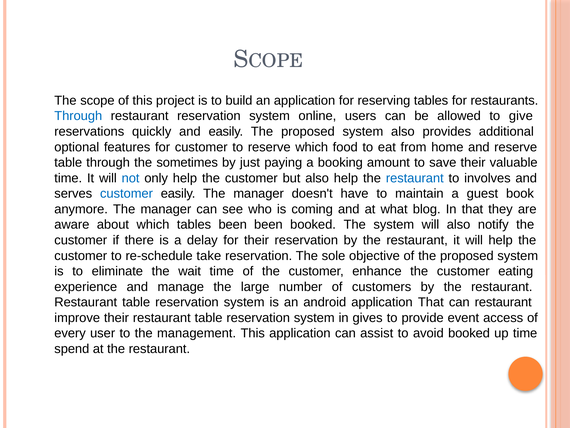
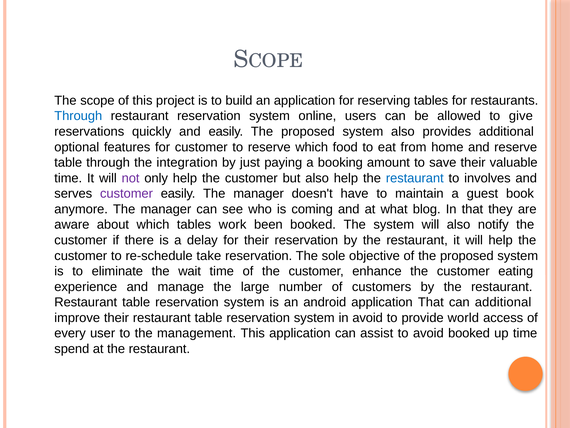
sometimes: sometimes -> integration (187, 162)
not colour: blue -> purple (131, 178)
customer colour: blue -> purple (126, 193)
tables been: been -> work (233, 224)
can restaurant: restaurant -> additional (503, 302)
in gives: gives -> avoid (368, 317)
event: event -> world (463, 317)
